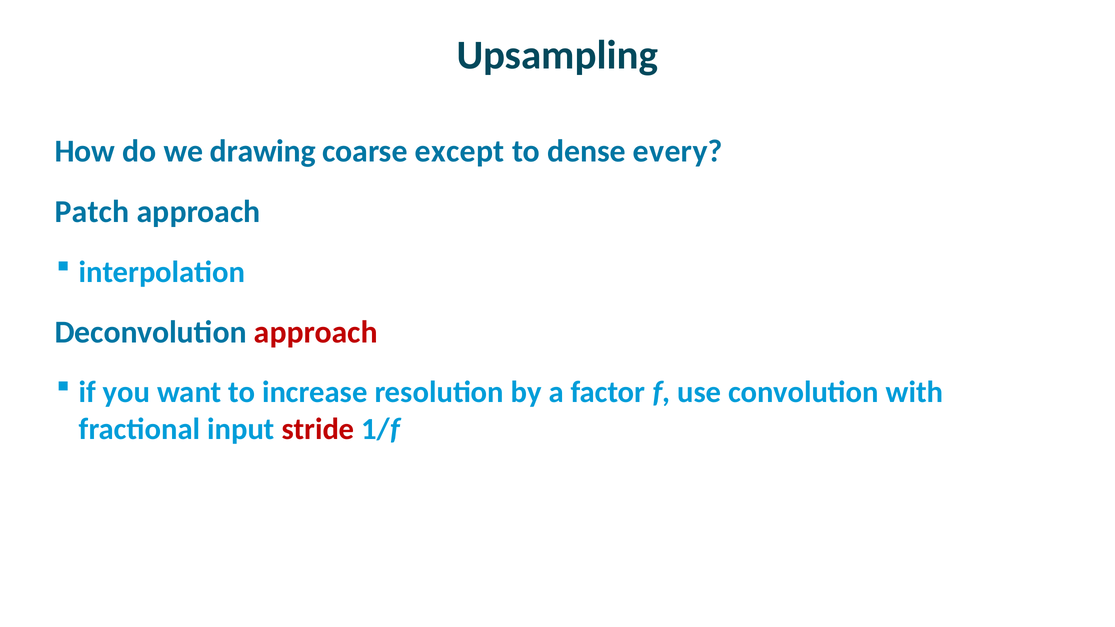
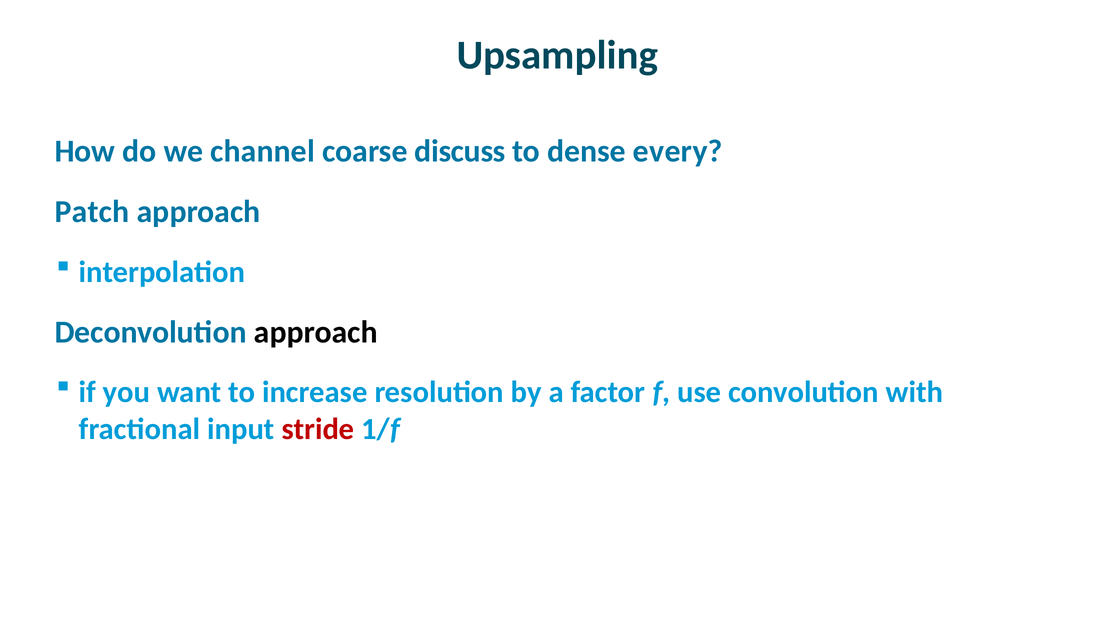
drawing: drawing -> channel (263, 151)
except: except -> discuss (460, 151)
approach colour: red -> black (316, 332)
